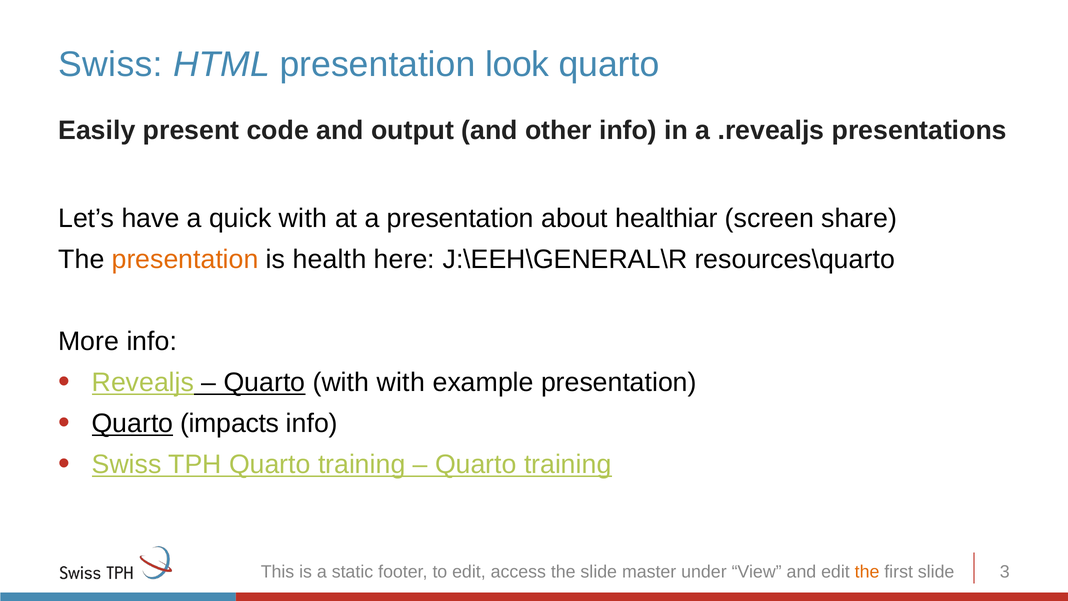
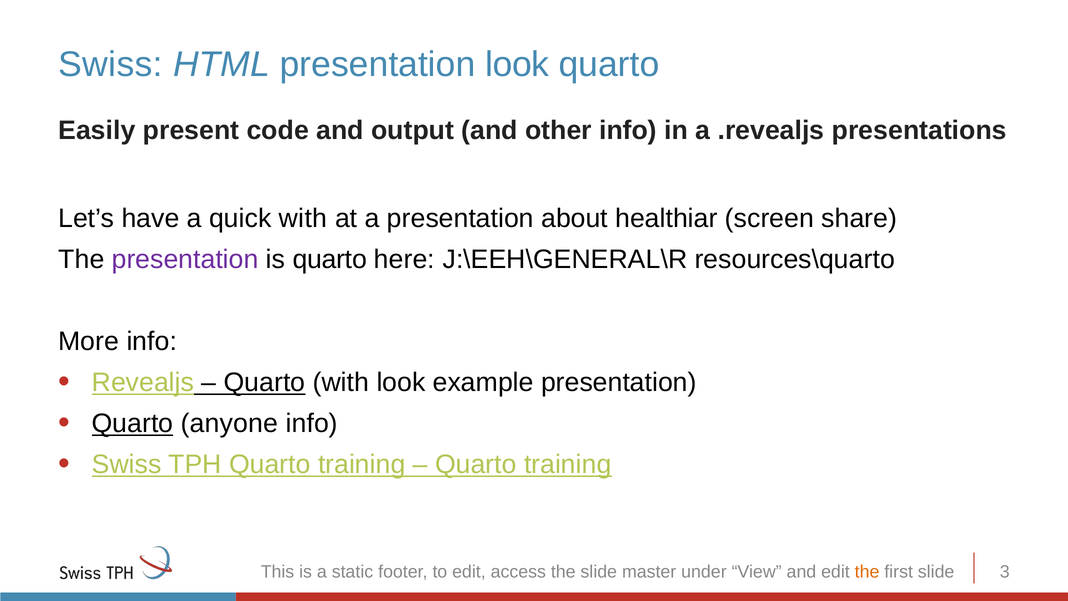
presentation colour: orange -> purple (185, 259)
is health: health -> quarto (330, 259)
with with: with -> look (401, 382)
impacts: impacts -> anyone (229, 423)
